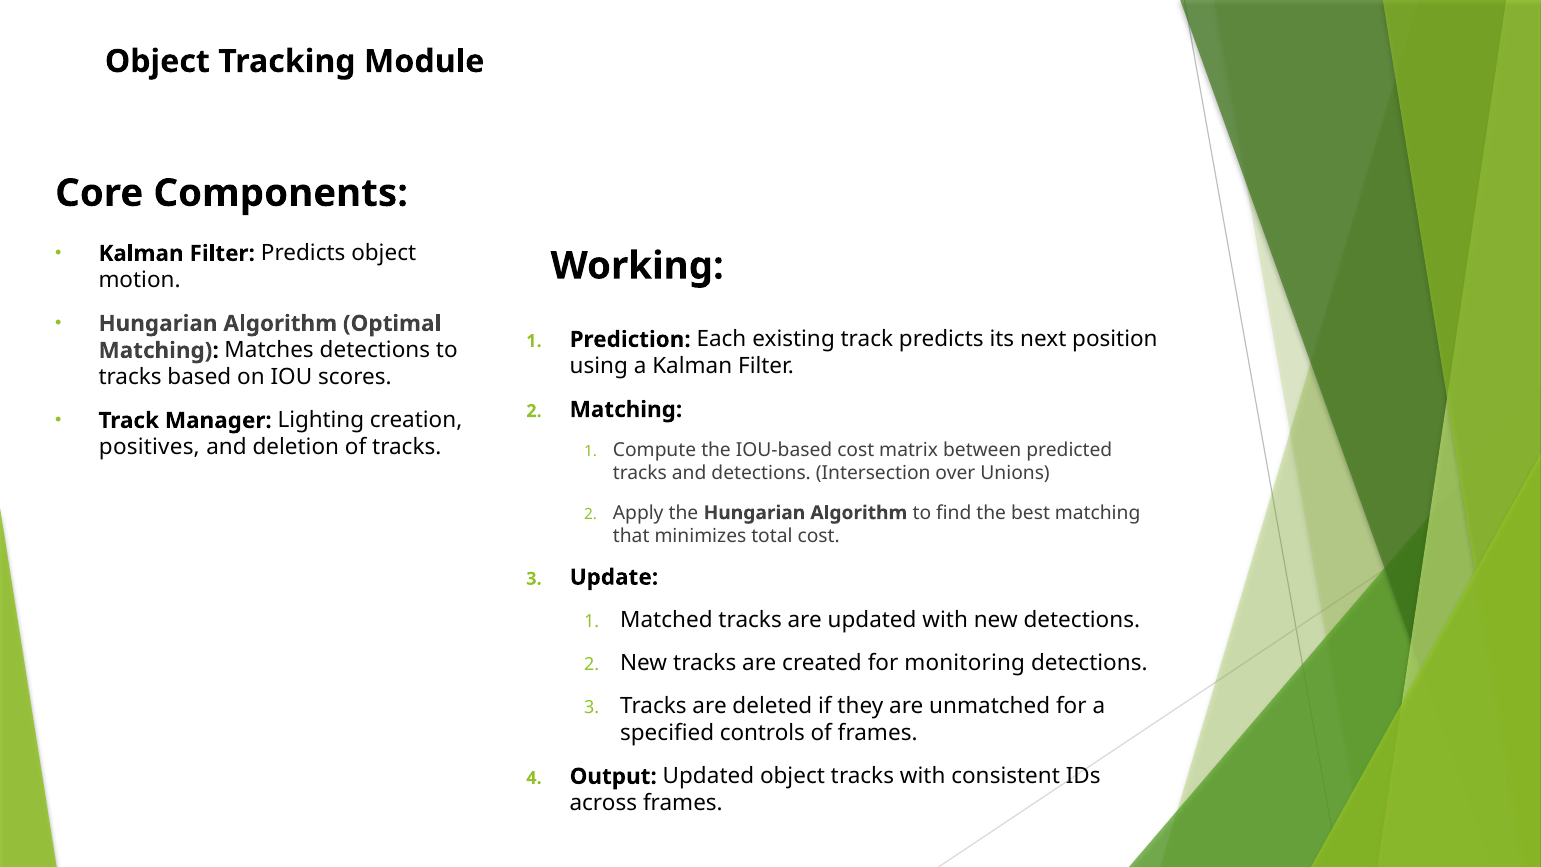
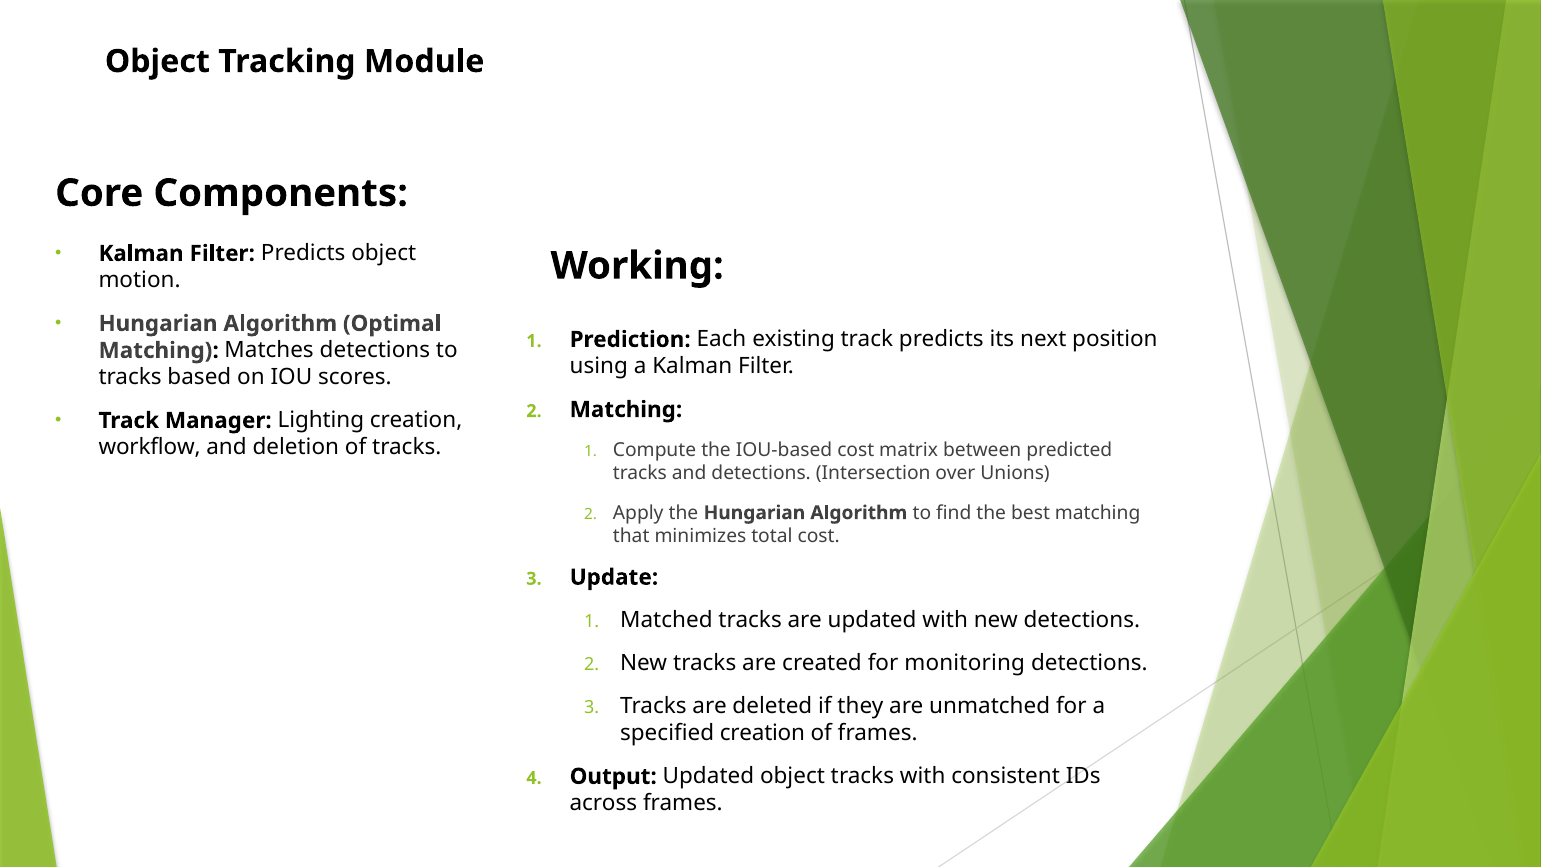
positives: positives -> workflow (150, 447)
specified controls: controls -> creation (762, 733)
